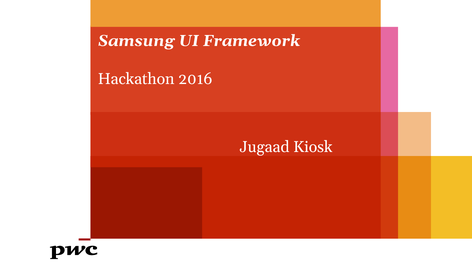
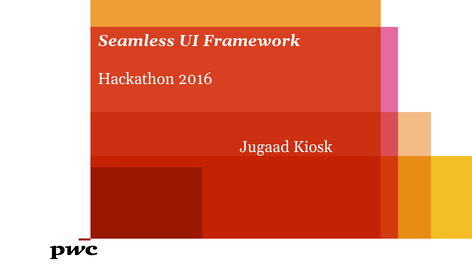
Samsung: Samsung -> Seamless (136, 41)
